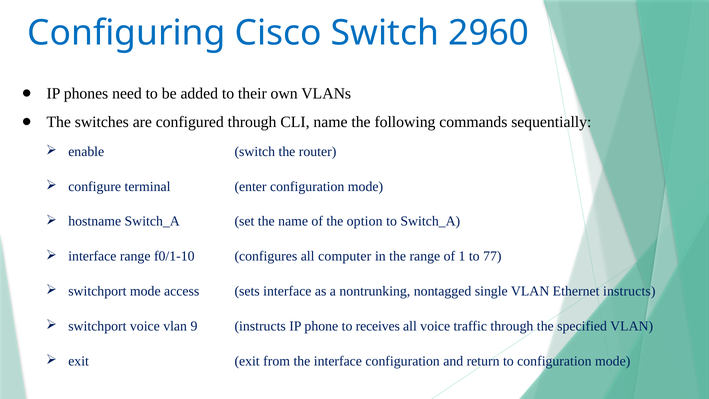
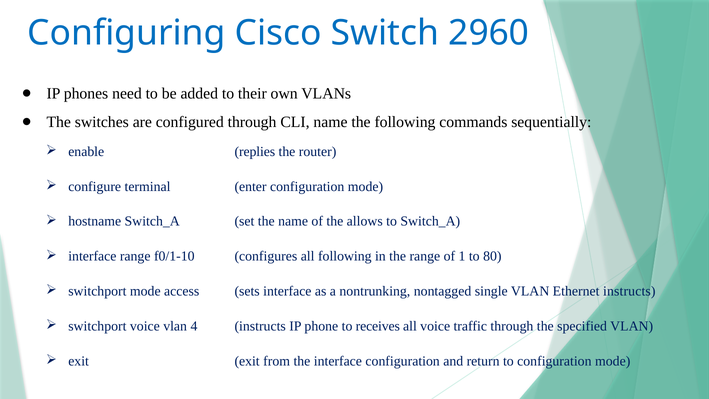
enable switch: switch -> replies (255, 151)
option: option -> allows (365, 221)
all computer: computer -> following (345, 256)
77: 77 -> 80 (492, 256)
9: 9 -> 4 (194, 326)
